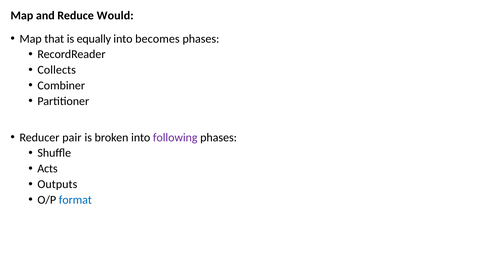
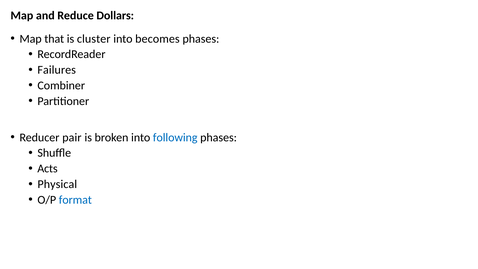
Would: Would -> Dollars (115, 15)
equally: equally -> cluster (94, 39)
Collects: Collects -> Failures (57, 70)
following colour: purple -> blue (175, 137)
Outputs: Outputs -> Physical (57, 184)
